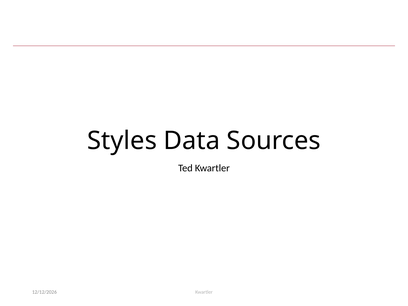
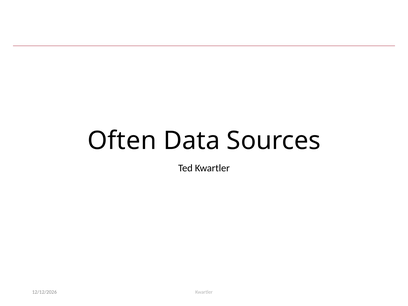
Styles: Styles -> Often (122, 141)
